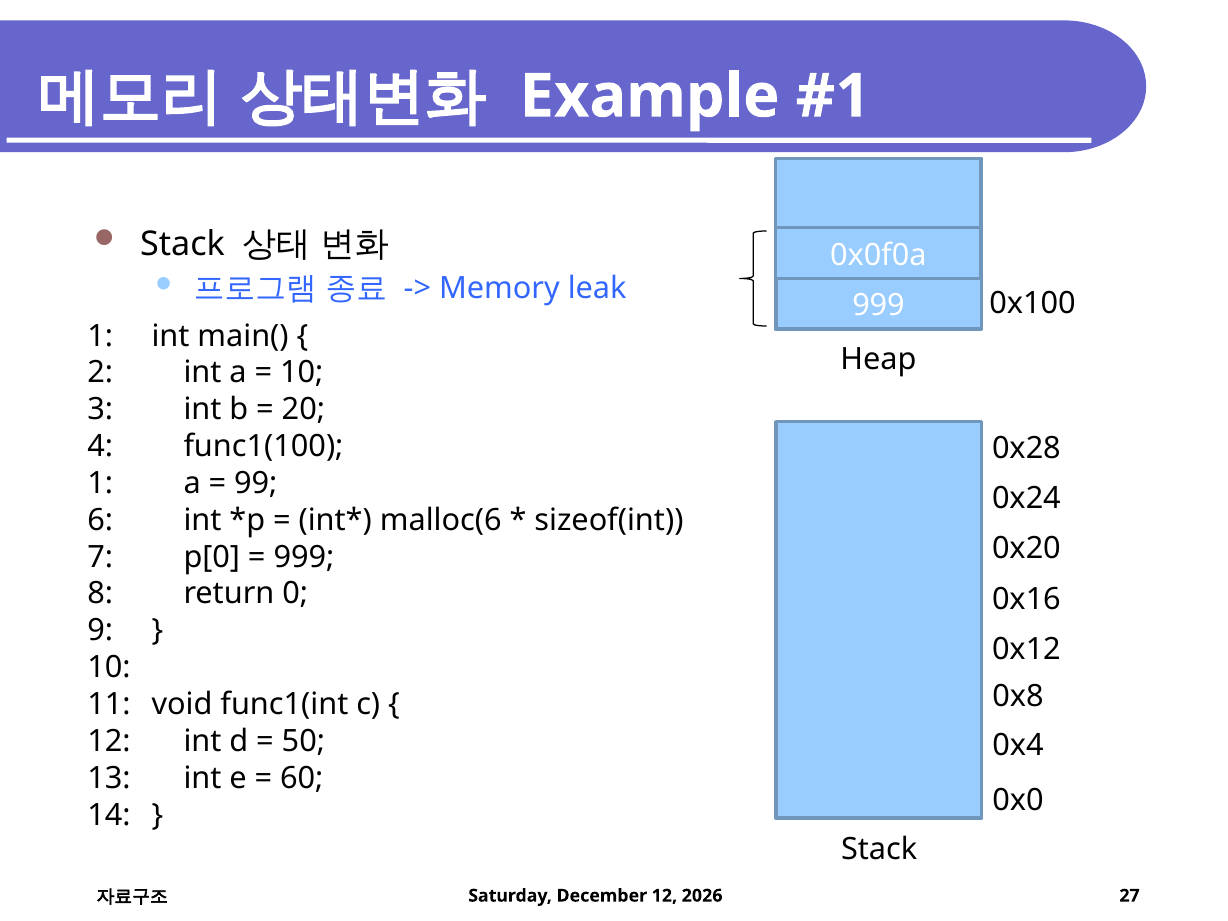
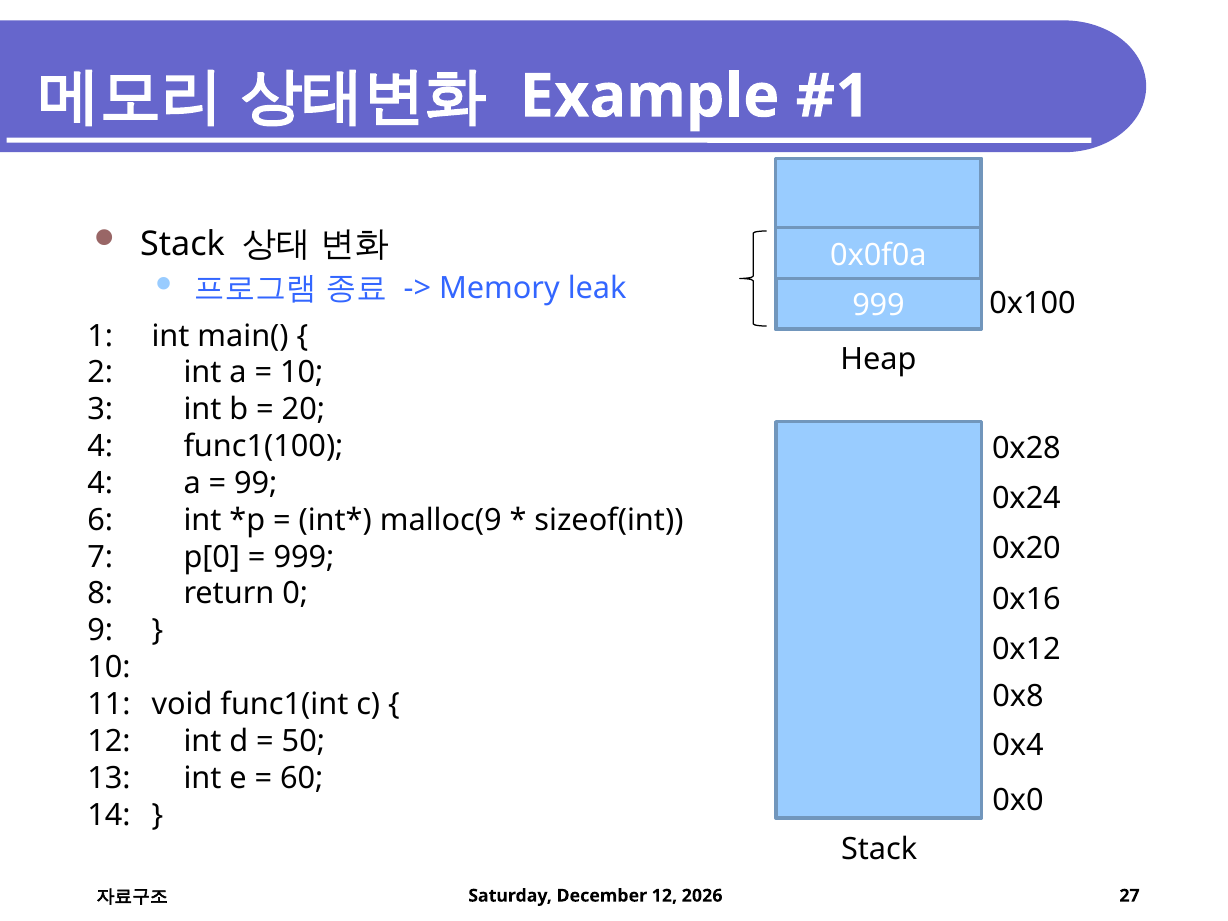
1: 1 -> 4 (100, 483)
malloc(6: malloc(6 -> malloc(9 (441, 520)
